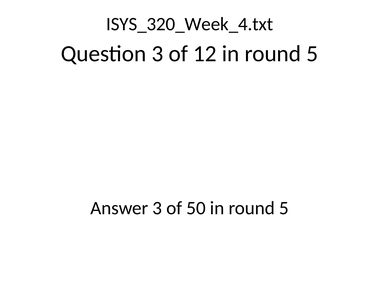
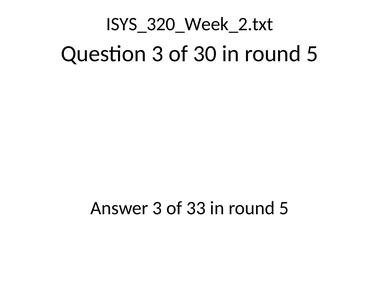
ISYS_320_Week_4.txt: ISYS_320_Week_4.txt -> ISYS_320_Week_2.txt (190, 24)
12: 12 -> 30 (205, 54)
50: 50 -> 33 (196, 208)
